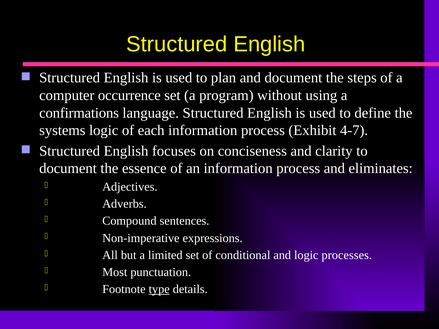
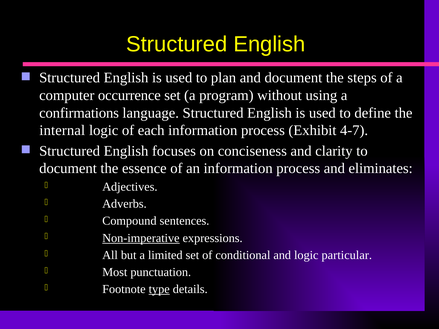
systems: systems -> internal (62, 131)
Non-imperative underline: none -> present (141, 238)
processes: processes -> particular (347, 255)
